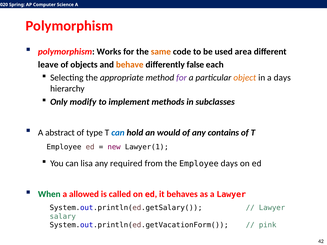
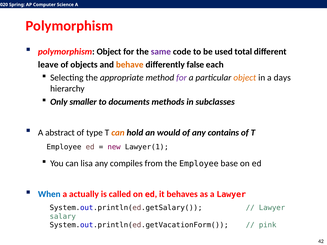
polymorphism Works: Works -> Object (109, 52)
same colour: orange -> purple (161, 52)
area: area -> total (243, 52)
modify: modify -> smaller (83, 102)
implement: implement -> documents (129, 102)
can colour: blue -> orange (118, 133)
required: required -> compiles (126, 163)
Employee days: days -> base (229, 163)
When colour: green -> blue (49, 194)
allowed: allowed -> actually (84, 194)
